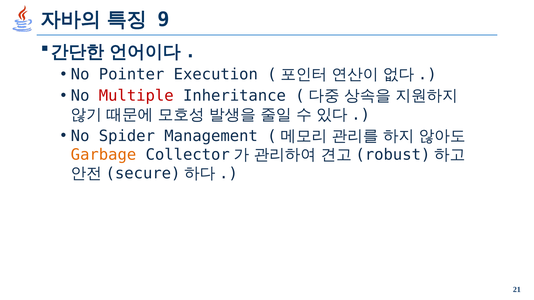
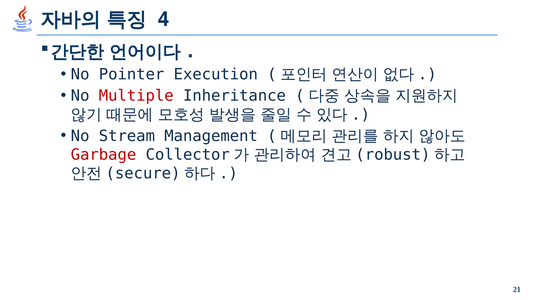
9: 9 -> 4 (164, 19)
Spider: Spider -> Stream (127, 136)
Garbage colour: orange -> red (103, 155)
